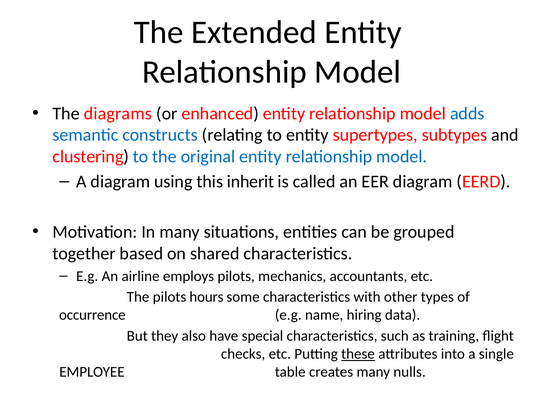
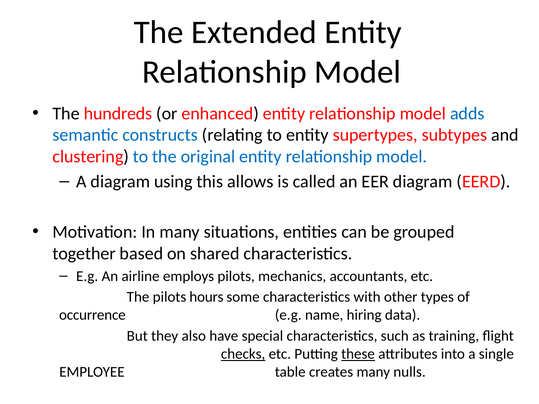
diagrams: diagrams -> hundreds (118, 114)
inherit: inherit -> allows (250, 182)
checks underline: none -> present (243, 354)
